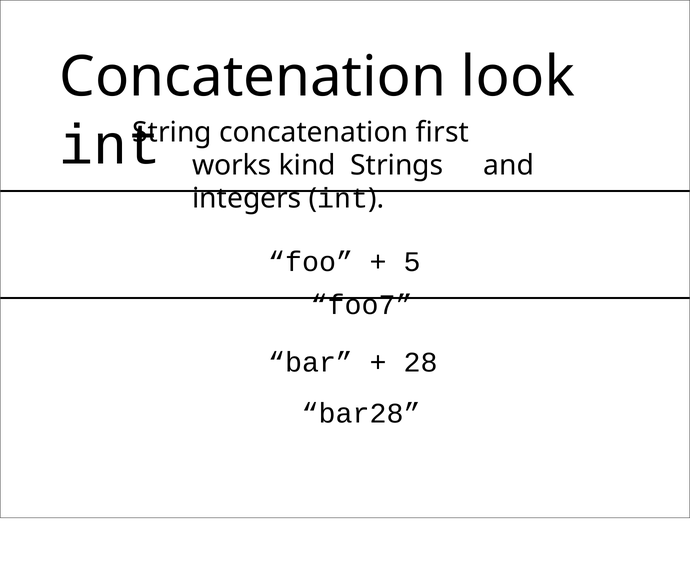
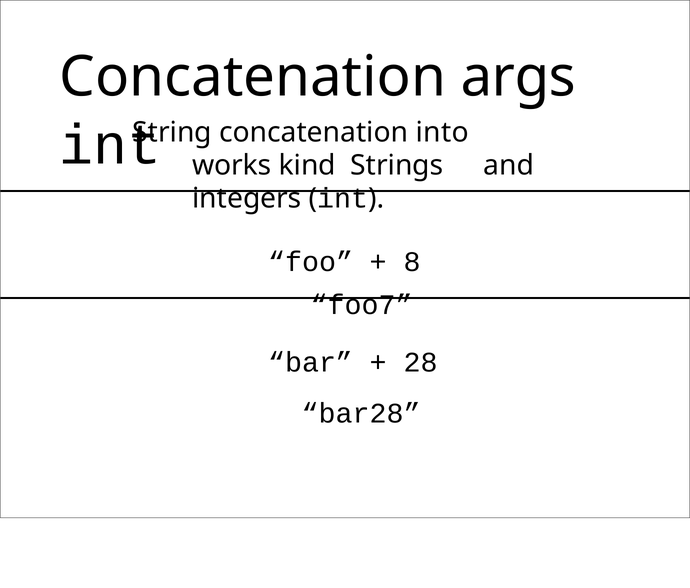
look: look -> args (518, 77)
first: first -> into (442, 132)
5: 5 -> 8 (412, 262)
